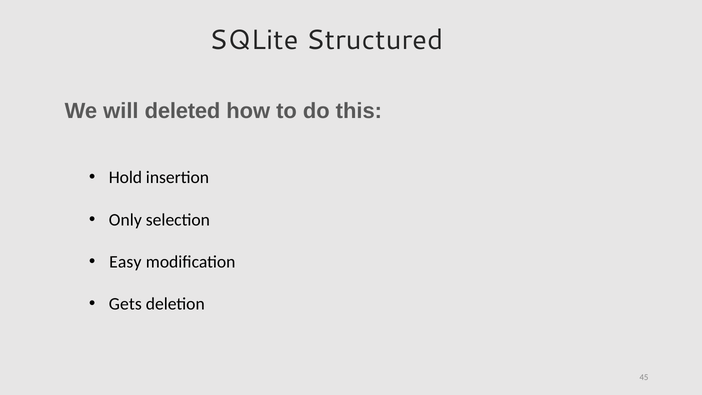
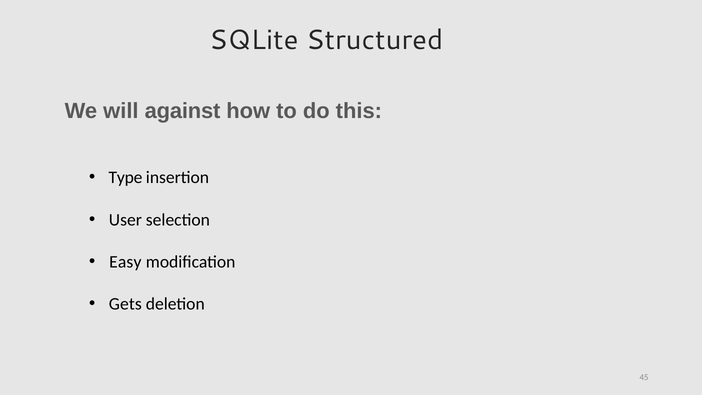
deleted: deleted -> against (183, 111)
Hold: Hold -> Type (125, 178)
Only: Only -> User (125, 220)
